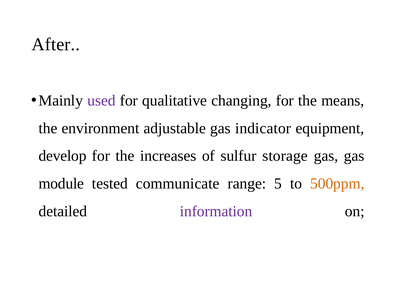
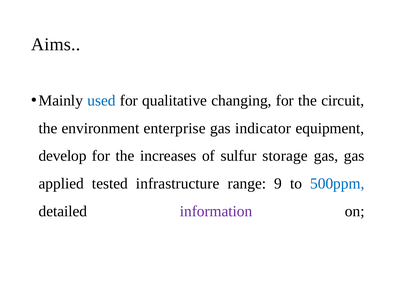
After: After -> Aims (56, 44)
used colour: purple -> blue (101, 101)
means: means -> circuit (343, 101)
adjustable: adjustable -> enterprise (175, 128)
module: module -> applied (61, 184)
communicate: communicate -> infrastructure (178, 184)
5: 5 -> 9 (278, 184)
500ppm colour: orange -> blue (337, 184)
